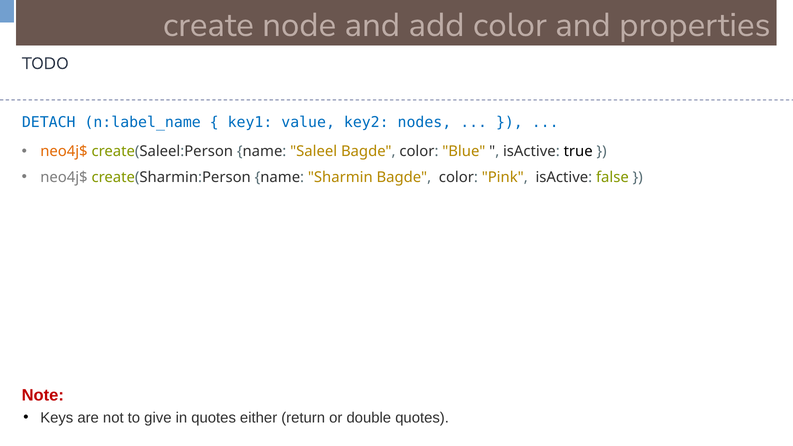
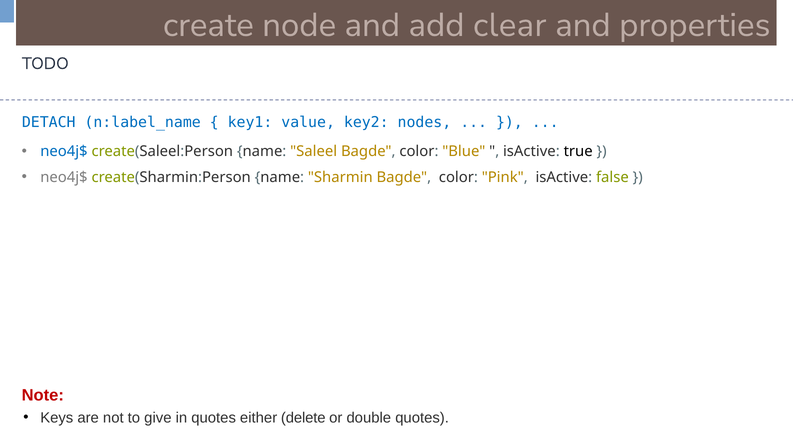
add color: color -> clear (510, 25)
neo4j$ colour: orange -> blue (64, 152)
return: return -> delete (303, 418)
